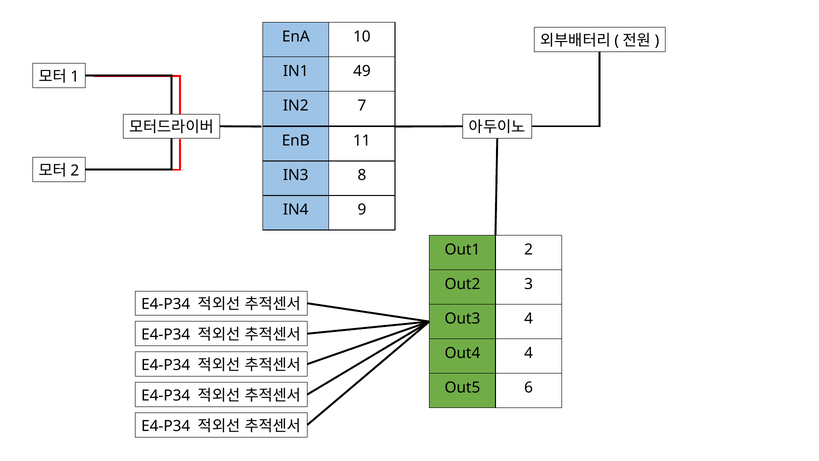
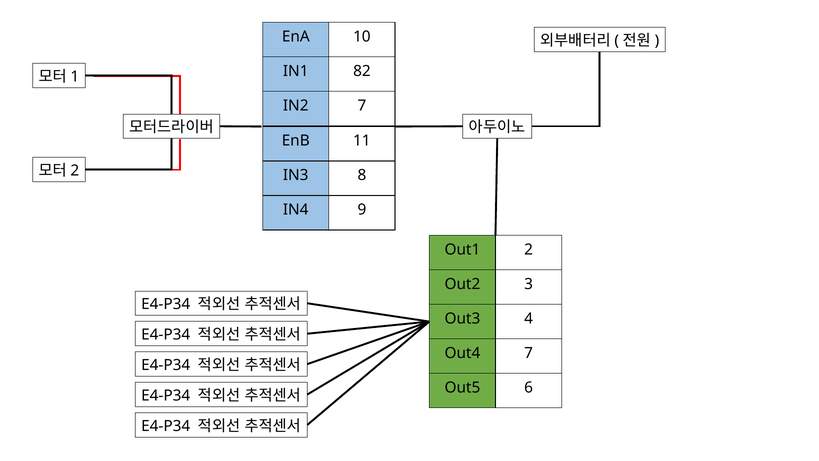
49: 49 -> 82 (362, 71)
Out4 4: 4 -> 7 (529, 353)
